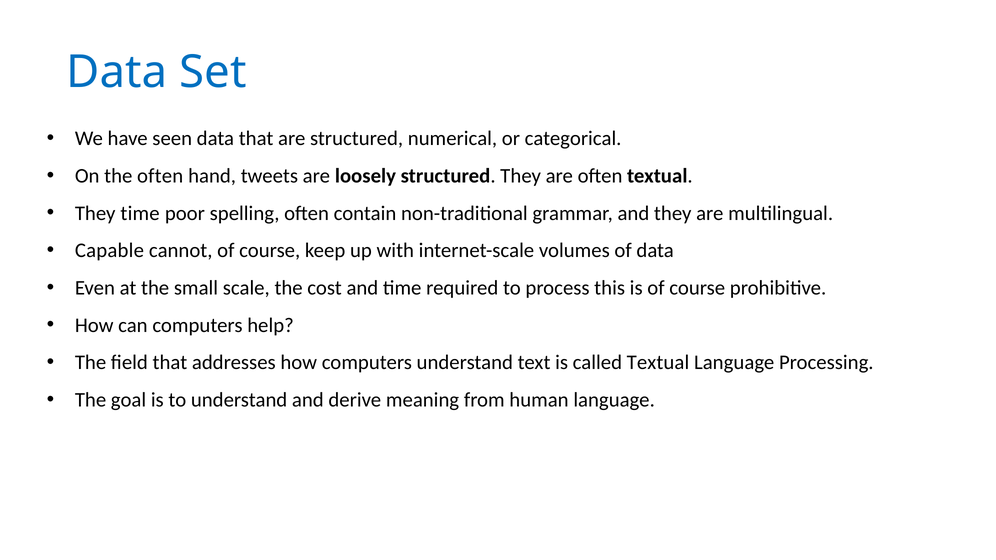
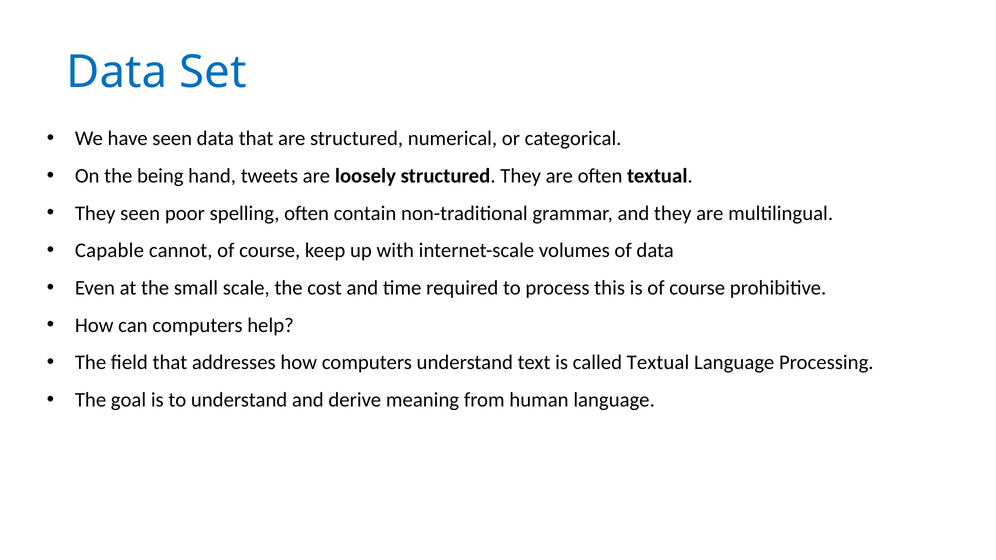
the often: often -> being (160, 176)
They time: time -> seen (140, 213)
